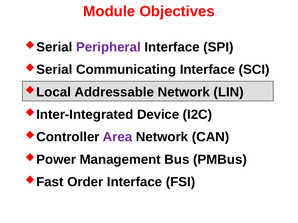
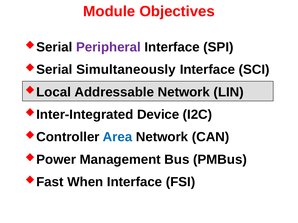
Communicating: Communicating -> Simultaneously (126, 70)
Area colour: purple -> blue (117, 137)
Order: Order -> When (85, 182)
